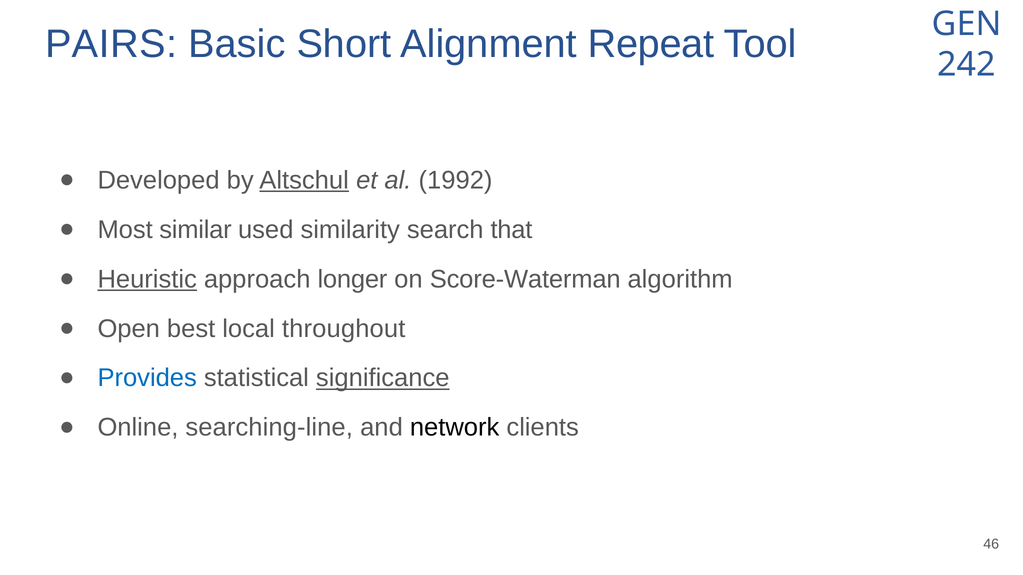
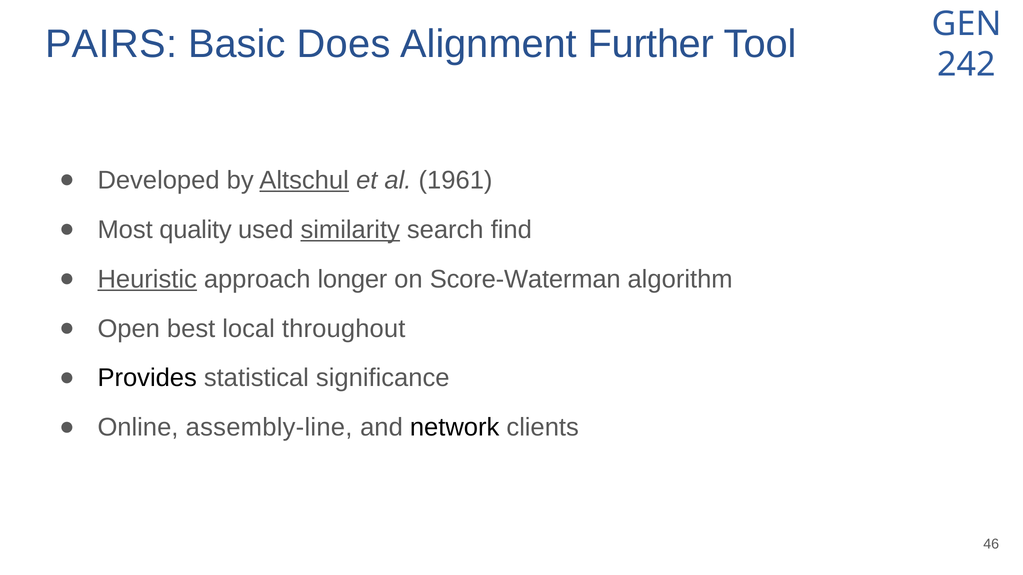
Short: Short -> Does (344, 44)
Repeat: Repeat -> Further (651, 44)
1992: 1992 -> 1961 (456, 180)
similar: similar -> quality (195, 230)
similarity underline: none -> present (350, 230)
that: that -> find (511, 230)
Provides colour: blue -> black (147, 378)
significance underline: present -> none (383, 378)
searching-line: searching-line -> assembly-line (269, 428)
